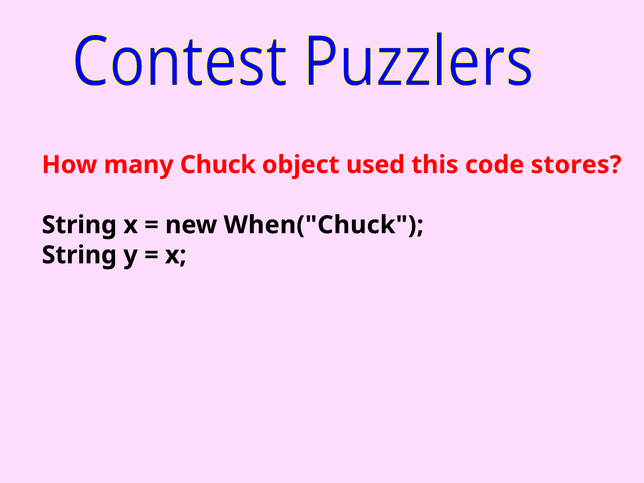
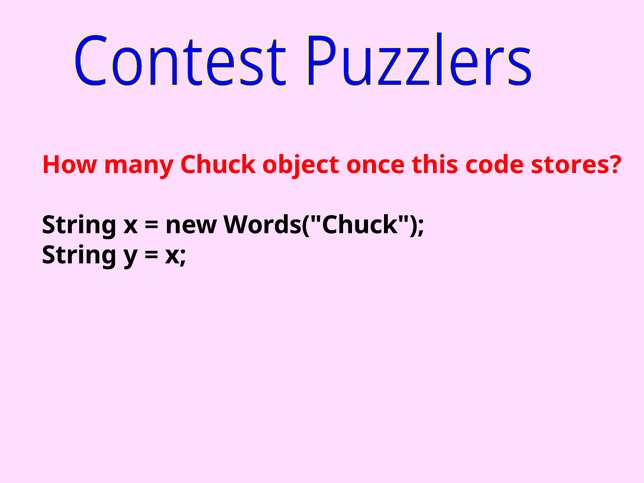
used: used -> once (376, 165)
When("Chuck: When("Chuck -> Words("Chuck (324, 225)
